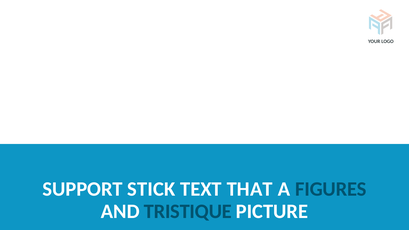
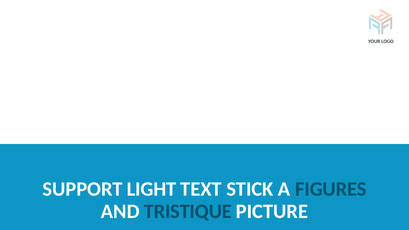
STICK: STICK -> LIGHT (151, 189)
THAT: THAT -> STICK (250, 189)
